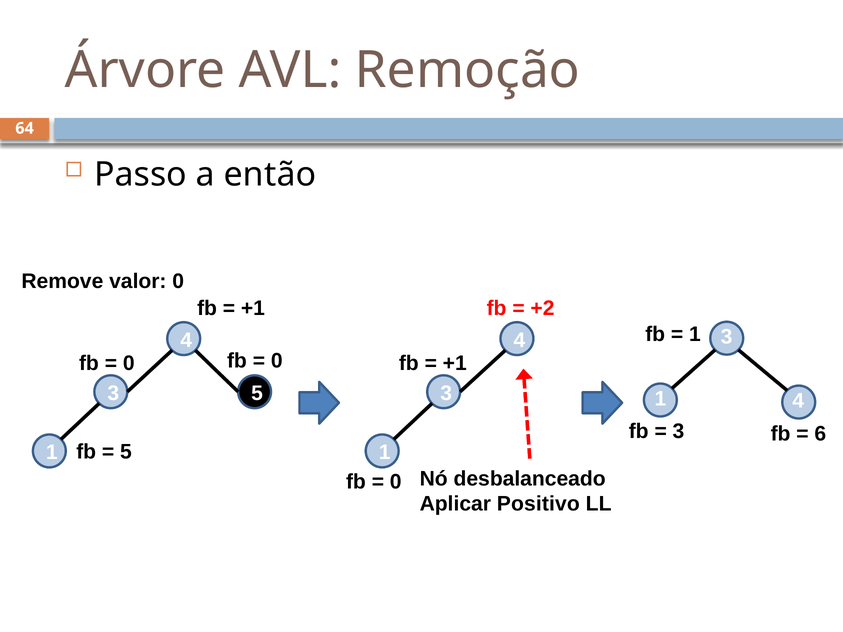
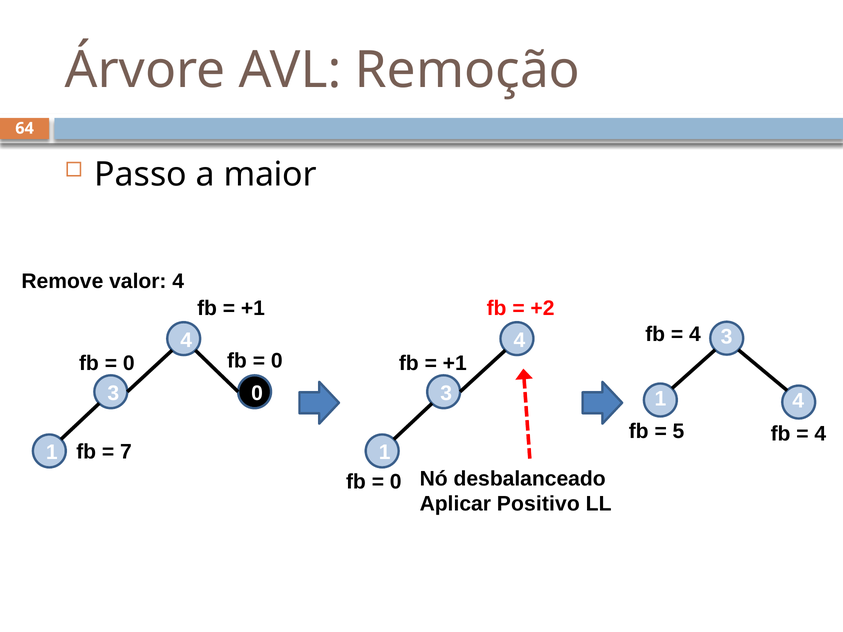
então: então -> maior (270, 174)
valor 0: 0 -> 4 (178, 282)
1: 1 -> 4 (695, 334)
3 5: 5 -> 0 (257, 393)
3: 3 -> 5 (678, 431)
6: 6 -> 4 (820, 434)
5: 5 -> 7 (126, 452)
